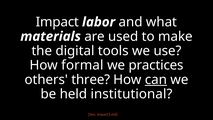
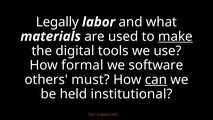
Impact: Impact -> Legally (57, 22)
make underline: none -> present (175, 36)
practices: practices -> software (156, 65)
three: three -> must (91, 80)
